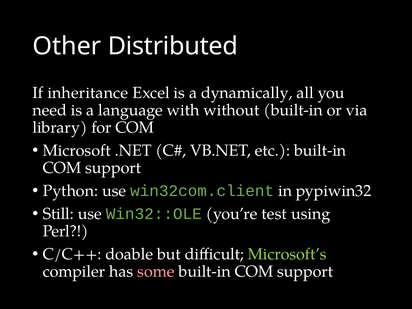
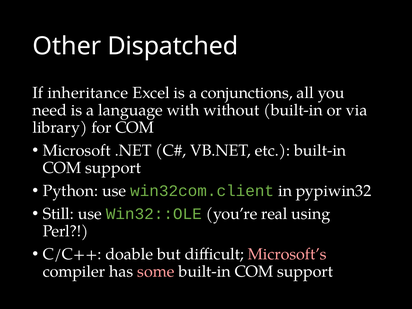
Distributed: Distributed -> Dispatched (173, 46)
dynamically: dynamically -> conjunctions (247, 93)
test: test -> real (274, 214)
Microsoft’s colour: light green -> pink (287, 254)
